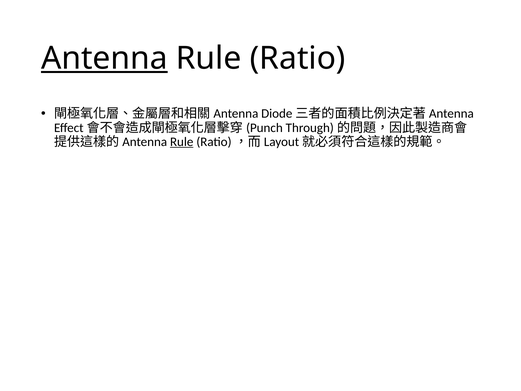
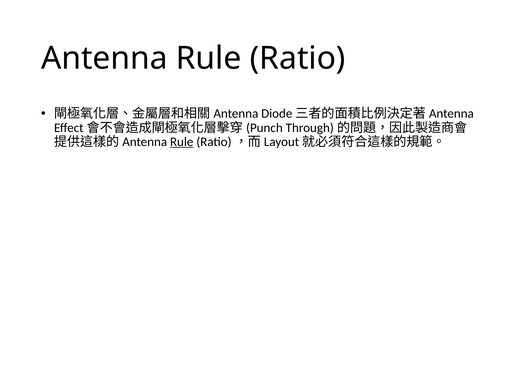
Antenna underline: present -> none (104, 58)
